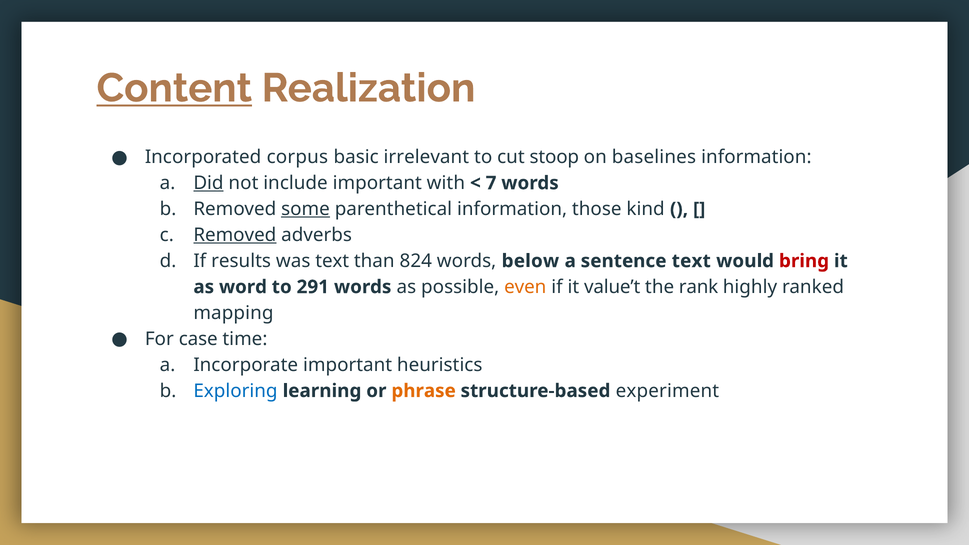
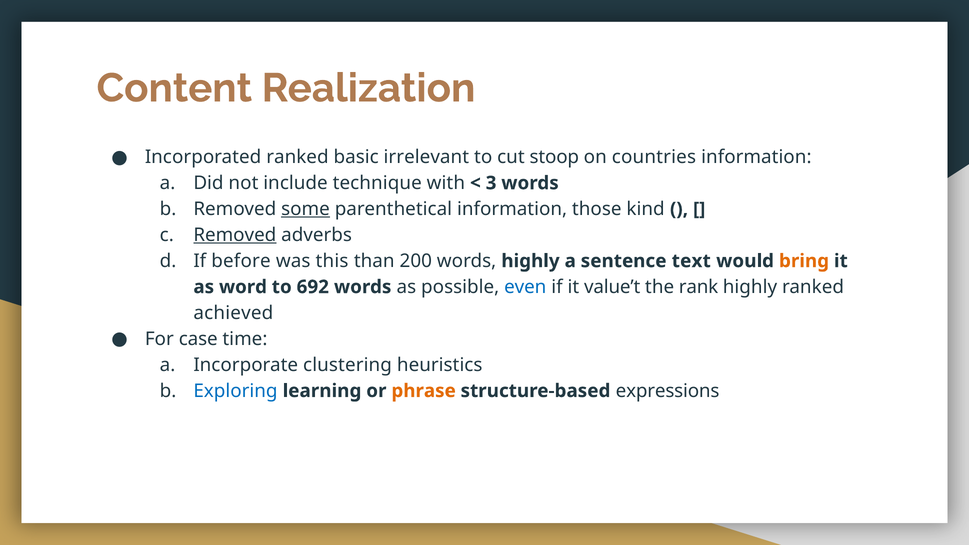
Content underline: present -> none (174, 88)
Incorporated corpus: corpus -> ranked (297, 157)
baselines: baselines -> countries (654, 157)
Did underline: present -> none (208, 183)
include important: important -> technique (377, 183)
7: 7 -> 3 (491, 183)
results: results -> before (241, 261)
was text: text -> this (332, 261)
824: 824 -> 200 (416, 261)
words below: below -> highly (530, 261)
bring colour: red -> orange (804, 261)
291: 291 -> 692 (313, 287)
even colour: orange -> blue (525, 287)
mapping: mapping -> achieved (233, 313)
Incorporate important: important -> clustering (348, 365)
experiment: experiment -> expressions (668, 391)
